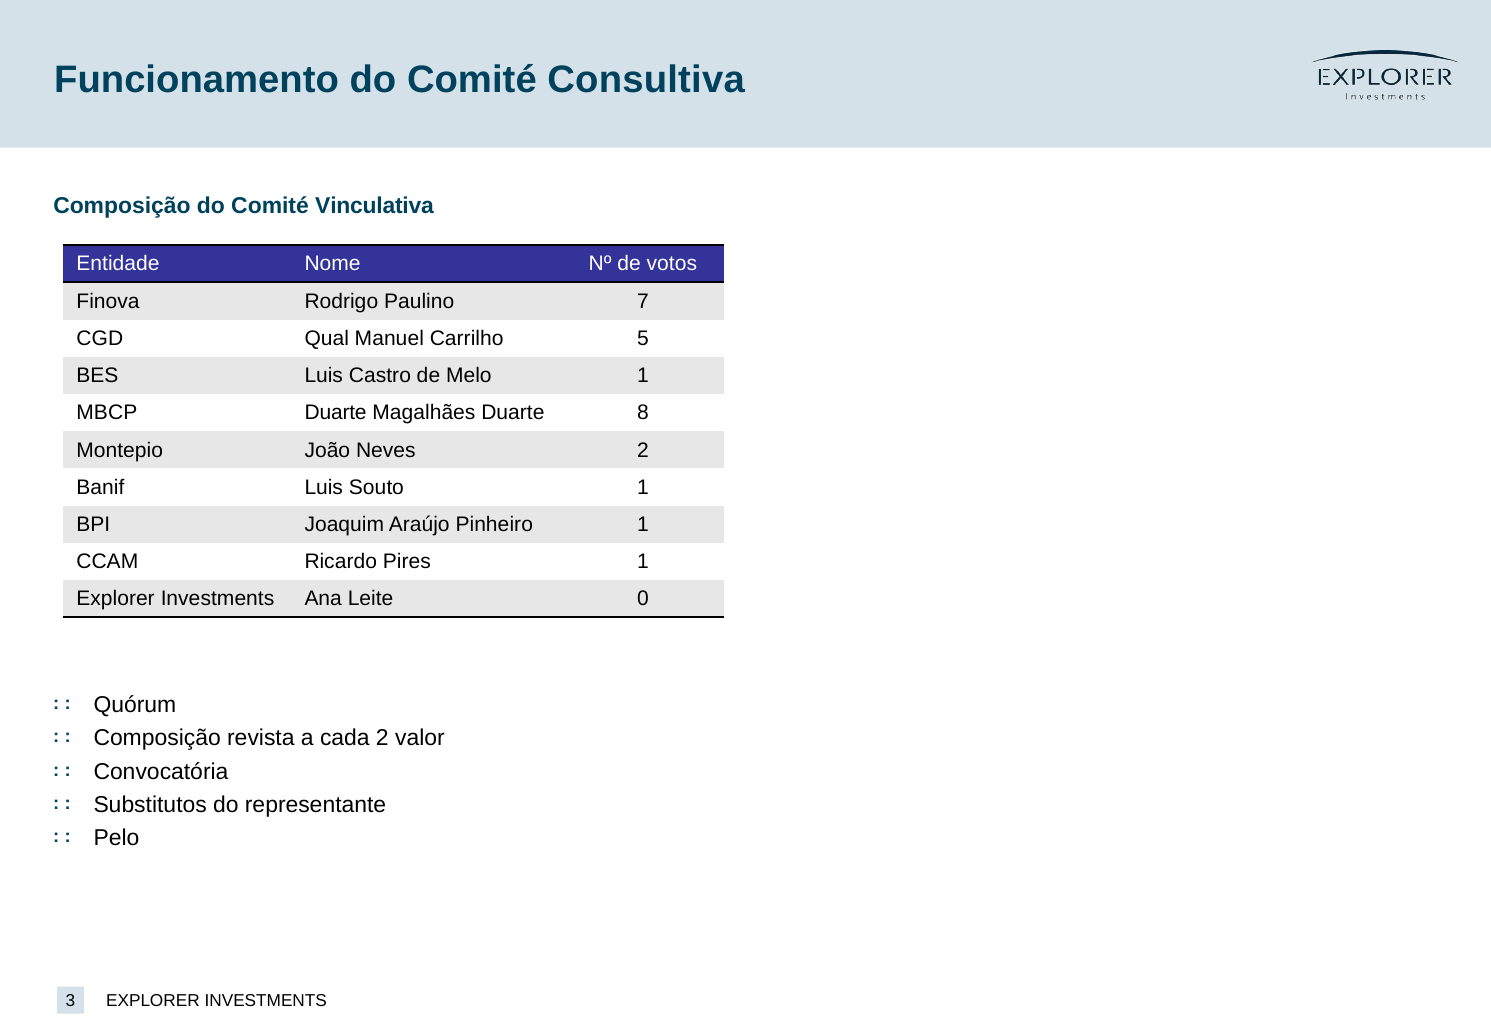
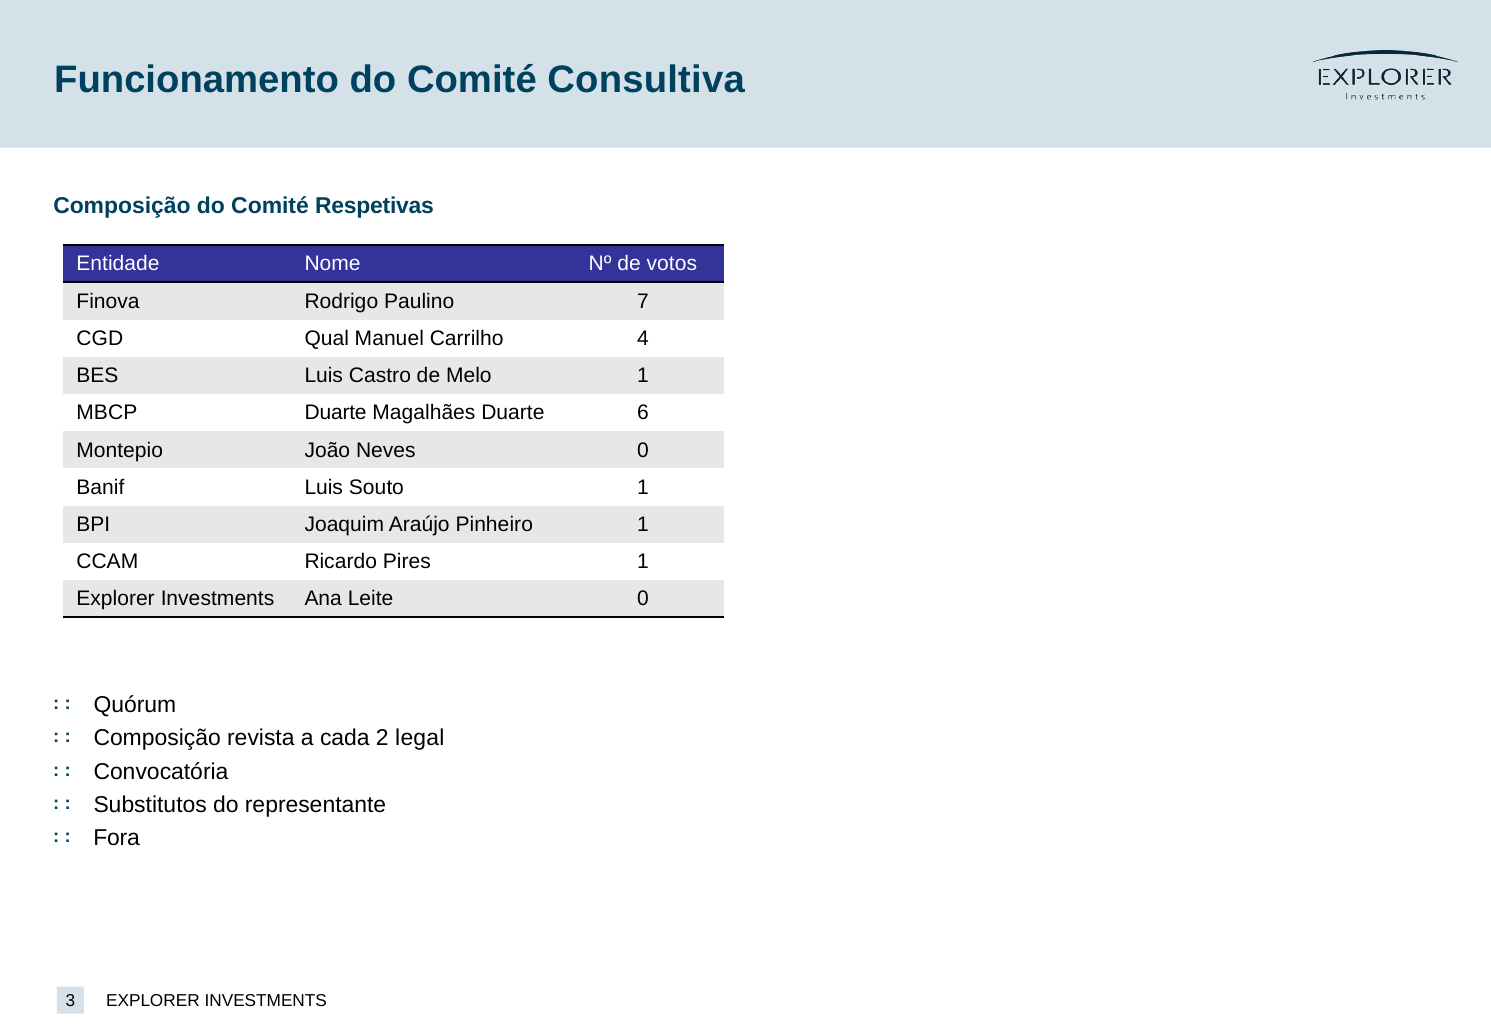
Vinculativa: Vinculativa -> Respetivas (375, 206)
5: 5 -> 4 (643, 339)
8: 8 -> 6 (643, 413)
Neves 2: 2 -> 0 (643, 450)
valor: valor -> legal (420, 739)
Pelo: Pelo -> Fora (117, 838)
